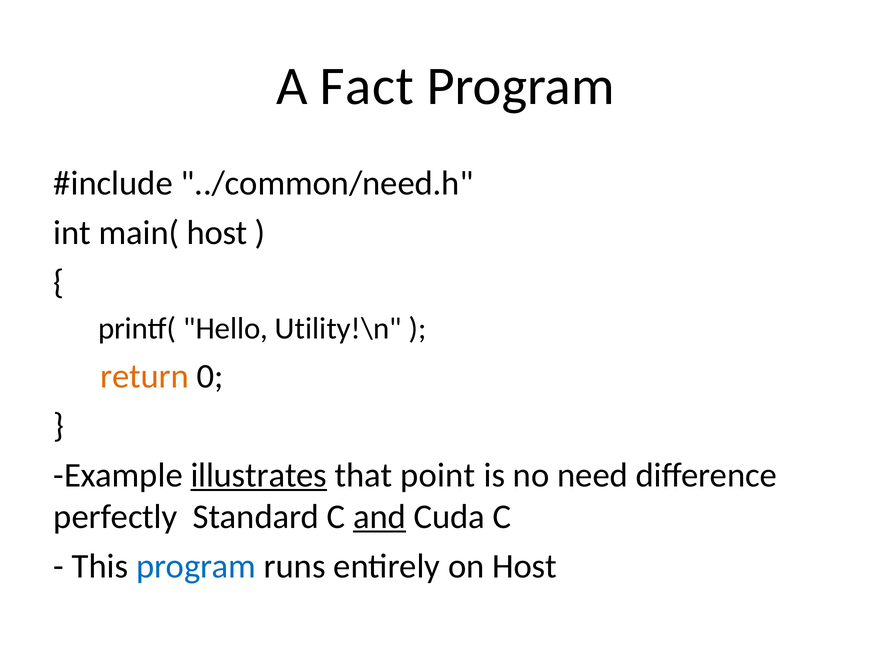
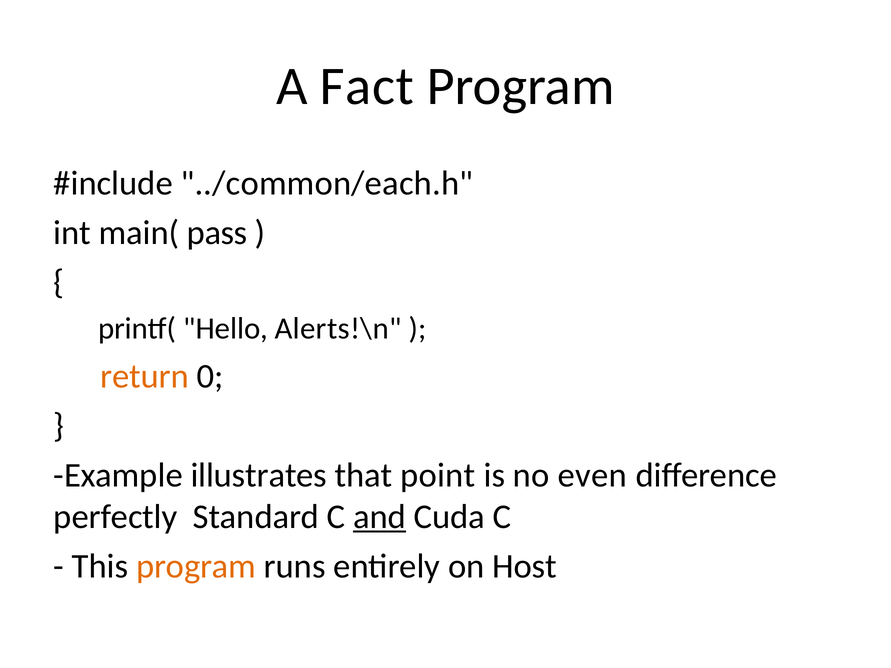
../common/need.h: ../common/need.h -> ../common/each.h (327, 184)
main( host: host -> pass (217, 233)
Utility!\n: Utility!\n -> Alerts!\n (338, 329)
illustrates underline: present -> none (259, 475)
need: need -> even (592, 475)
program colour: blue -> orange (196, 566)
